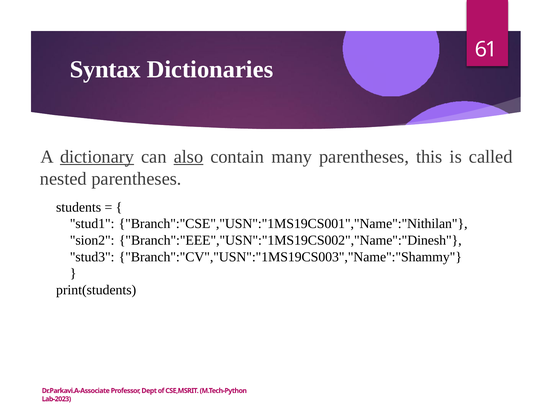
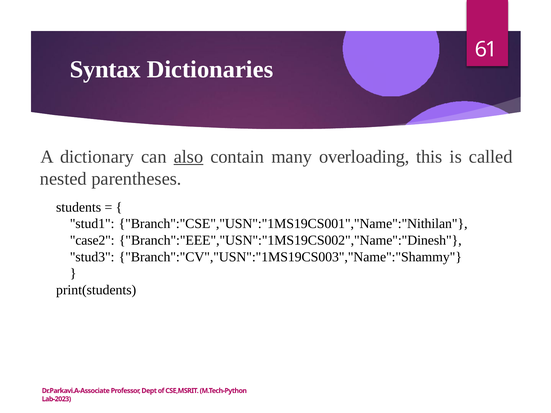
dictionary underline: present -> none (97, 157)
many parentheses: parentheses -> overloading (364, 157)
sion2: sion2 -> case2 (92, 240)
